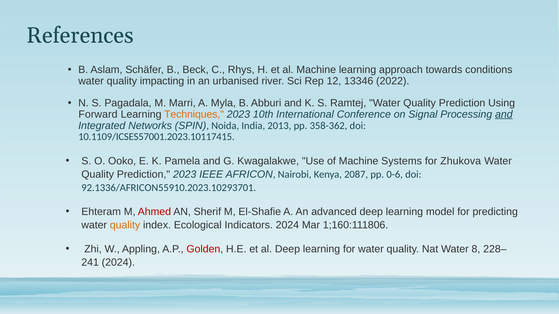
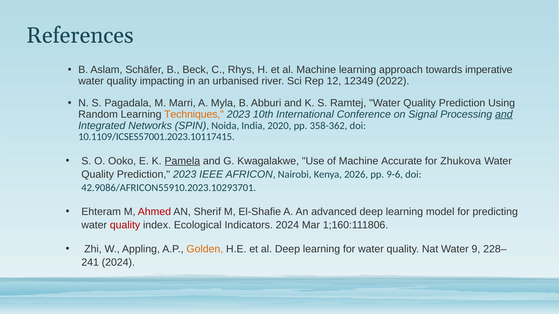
conditions: conditions -> imperative (489, 70)
13346: 13346 -> 12349 (359, 81)
Forward: Forward -> Random (98, 114)
2013: 2013 -> 2020 (279, 126)
Pamela underline: none -> present (182, 161)
Systems: Systems -> Accurate (402, 161)
2087: 2087 -> 2026 (356, 175)
0-6: 0-6 -> 9-6 (395, 175)
92.1336/AFRICON55910.2023.10293701: 92.1336/AFRICON55910.2023.10293701 -> 42.9086/AFRICON55910.2023.10293701 (169, 188)
quality colour: orange -> red (125, 225)
Golden colour: red -> orange (205, 249)
8: 8 -> 9 (476, 249)
